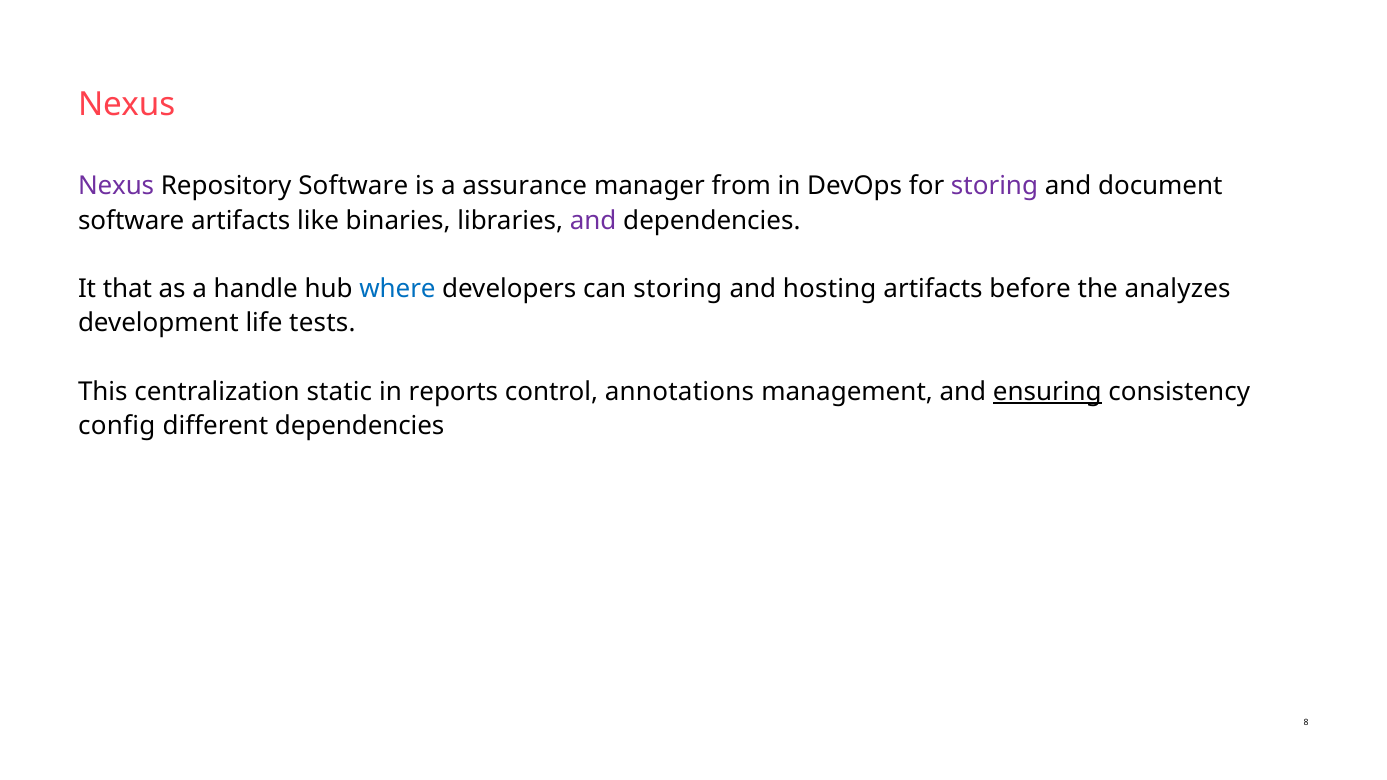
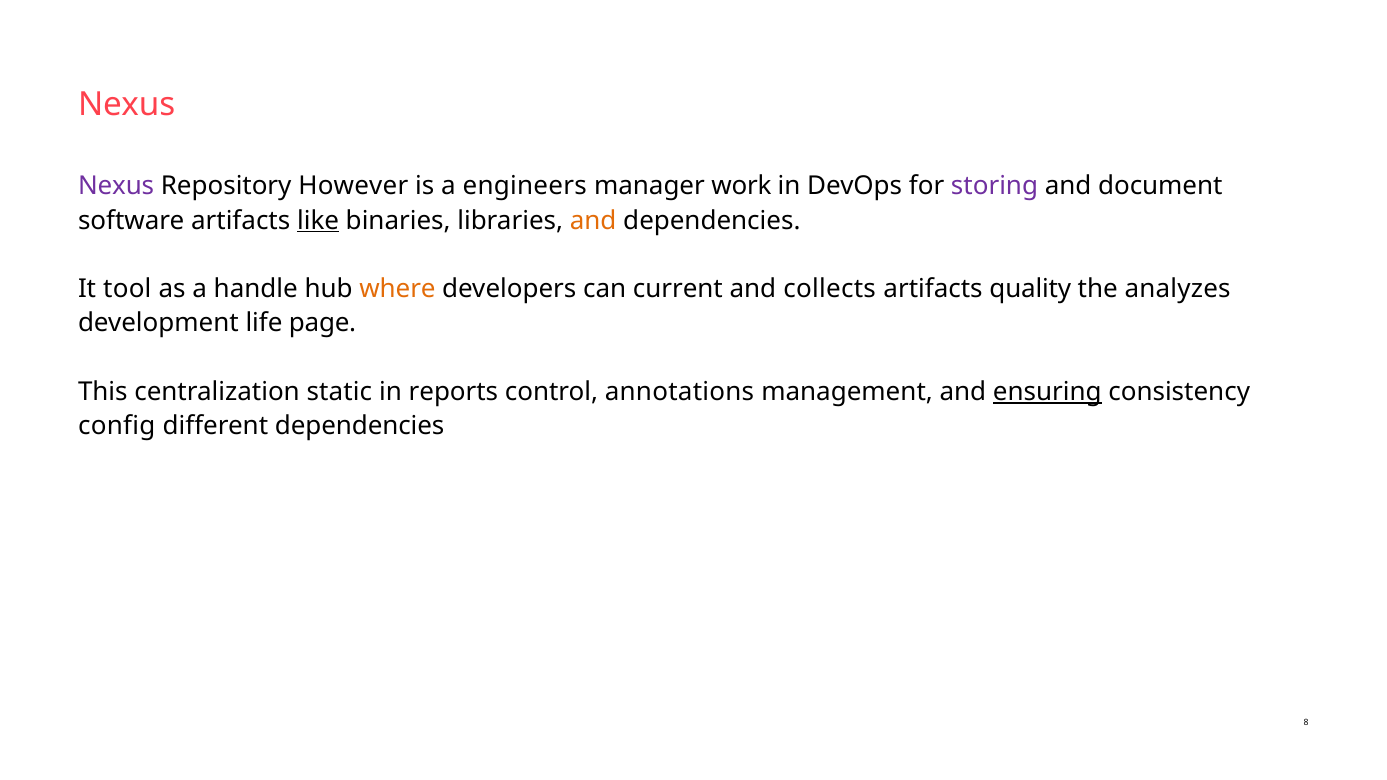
Repository Software: Software -> However (353, 186)
assurance: assurance -> engineers (525, 186)
from: from -> work (741, 186)
like underline: none -> present (318, 221)
and colour: purple -> orange (593, 221)
that: that -> tool (127, 289)
where colour: blue -> orange (397, 289)
can storing: storing -> current (678, 289)
hosting: hosting -> collects (830, 289)
before: before -> quality (1030, 289)
tests: tests -> page (323, 323)
